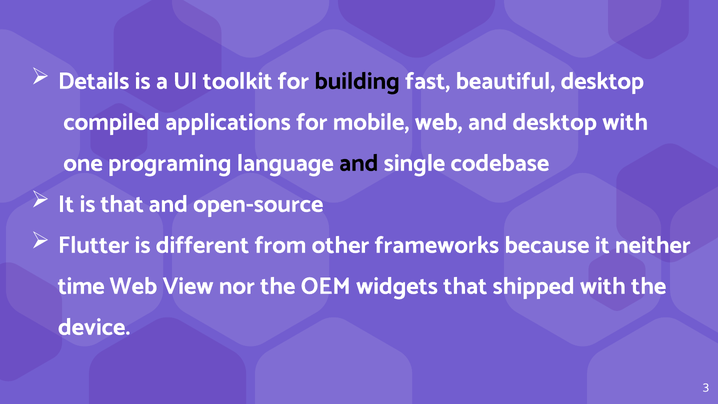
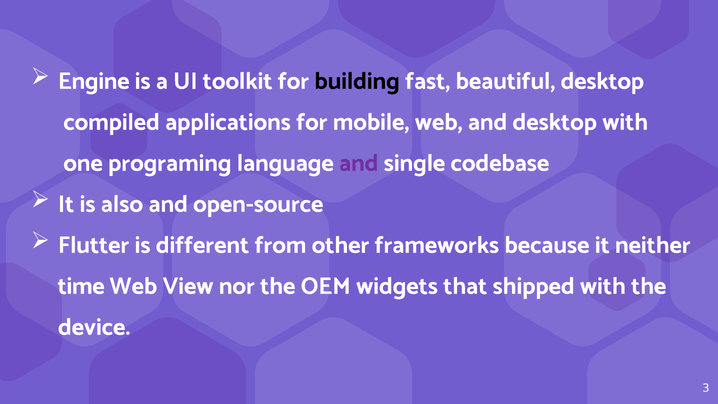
Details: Details -> Engine (94, 81)
and colour: black -> purple (359, 163)
is that: that -> also (122, 204)
